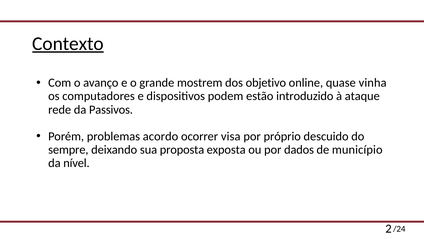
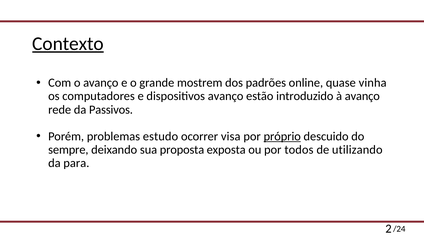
objetivo: objetivo -> padrões (266, 83)
dispositivos podem: podem -> avanço (226, 96)
à ataque: ataque -> avanço (362, 96)
acordo: acordo -> estudo (160, 136)
próprio underline: none -> present (282, 136)
dados: dados -> todos (299, 149)
município: município -> utilizando (357, 149)
nível: nível -> para (76, 163)
